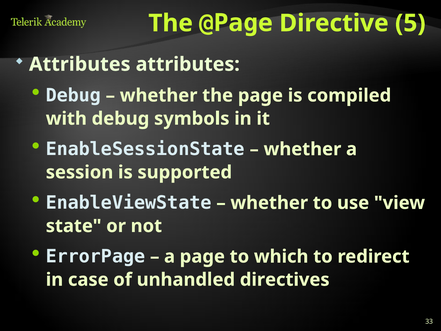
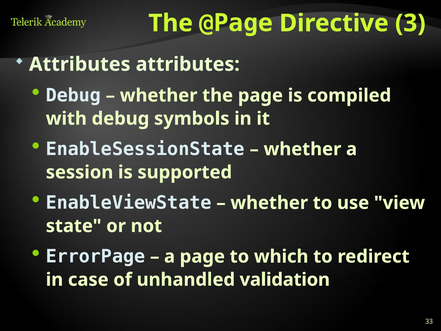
5: 5 -> 3 (410, 23)
directives: directives -> validation (285, 279)
